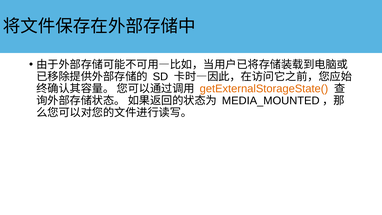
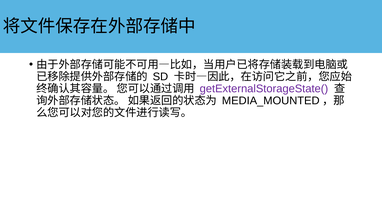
getExternalStorageState( colour: orange -> purple (264, 89)
